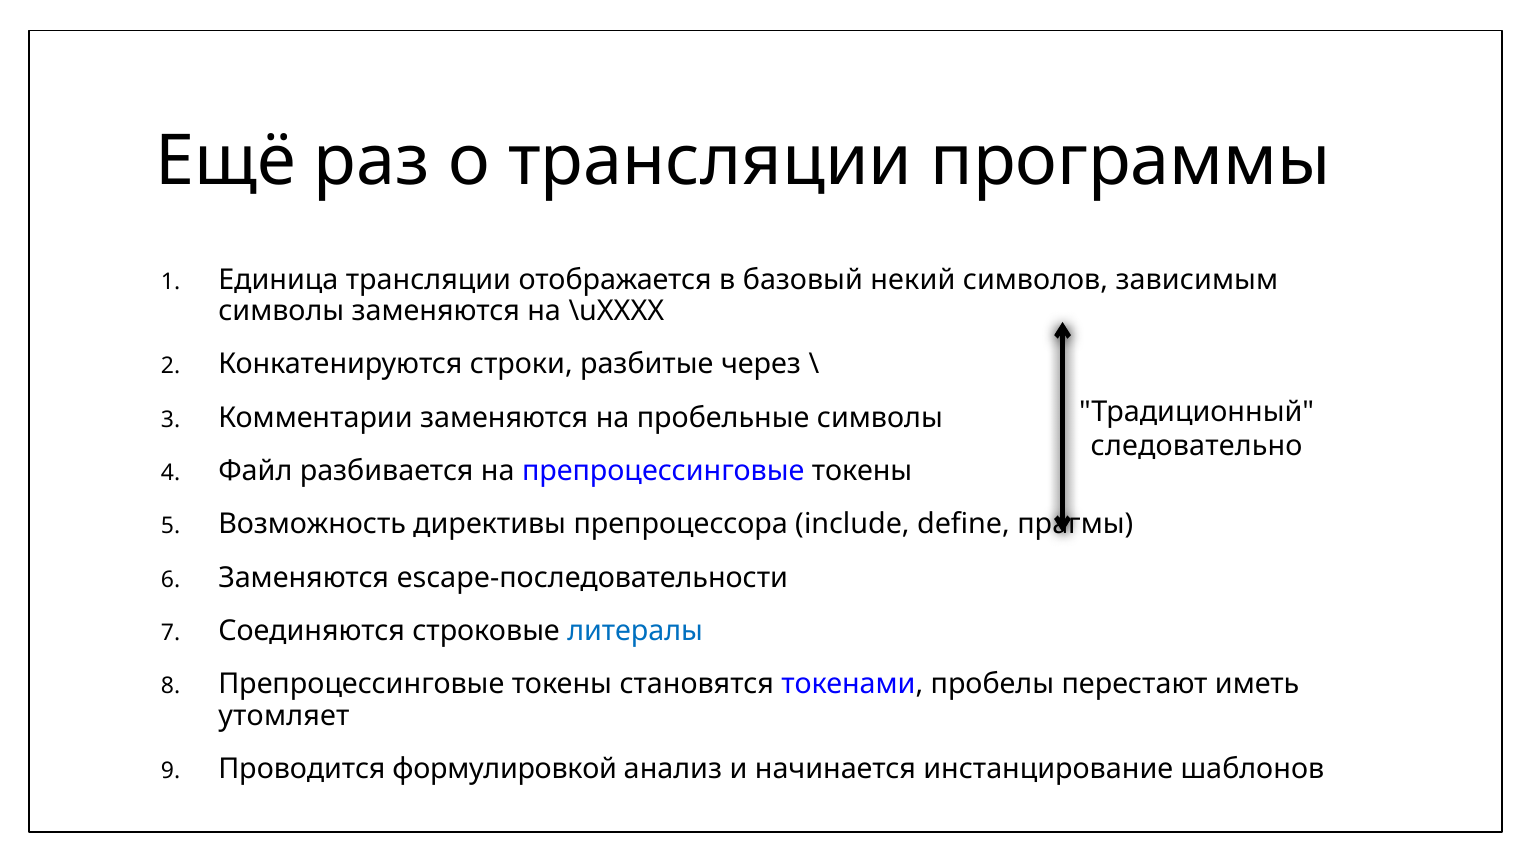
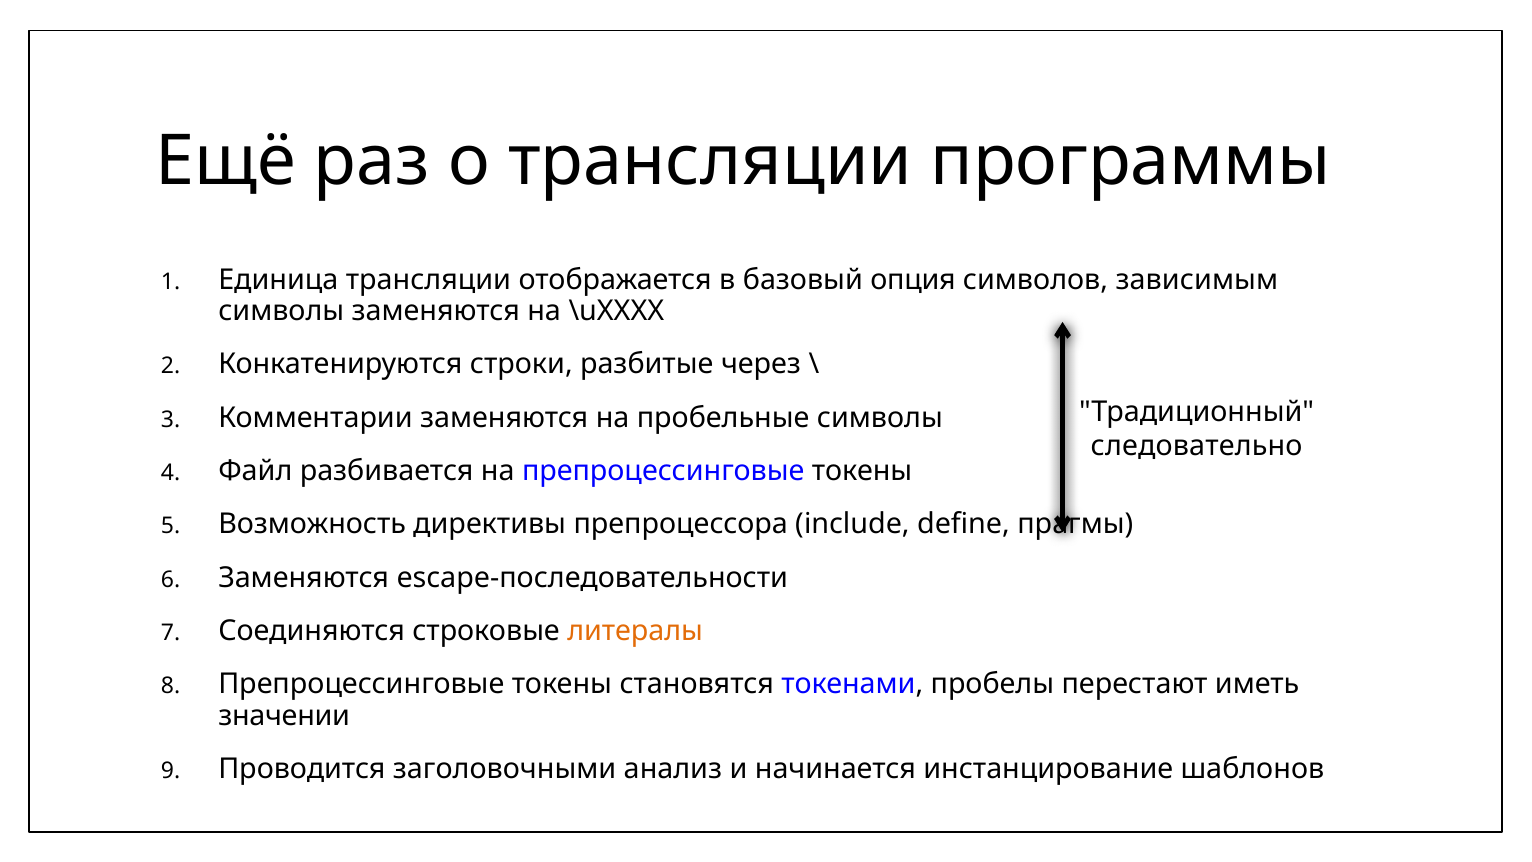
некий: некий -> опция (913, 280)
литералы colour: blue -> orange (635, 631)
утомляет: утомляет -> значении (284, 715)
формулировкой: формулировкой -> заголовочными (505, 769)
